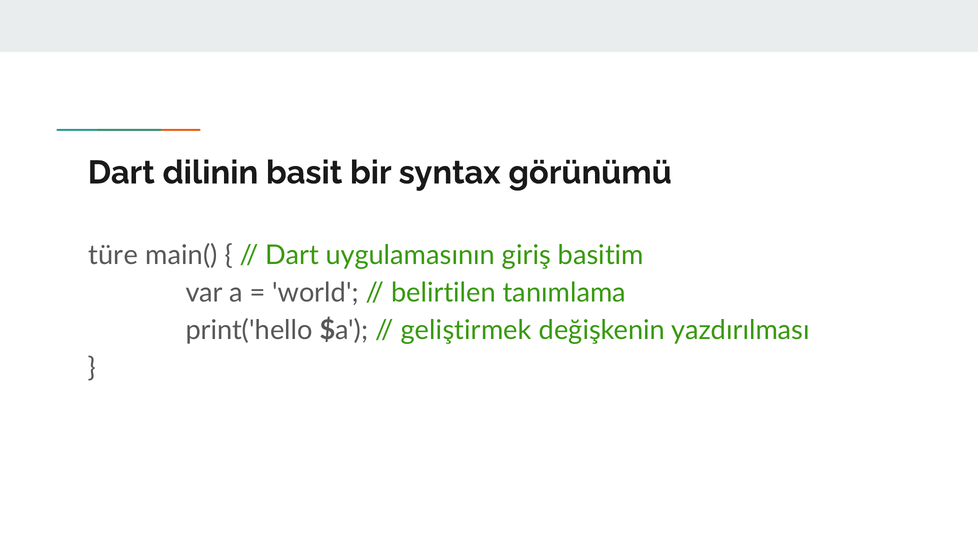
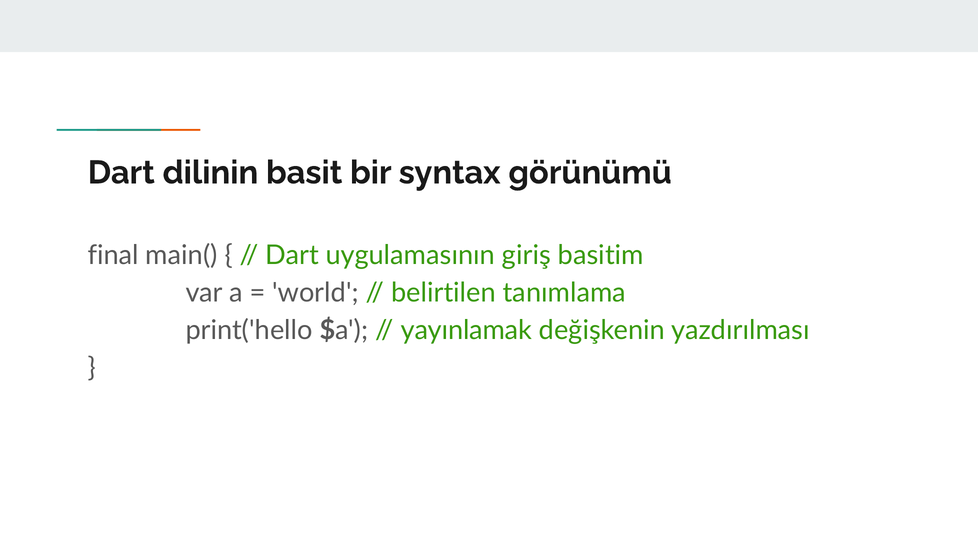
türe: türe -> final (113, 255)
geliştirmek: geliştirmek -> yayınlamak (466, 330)
